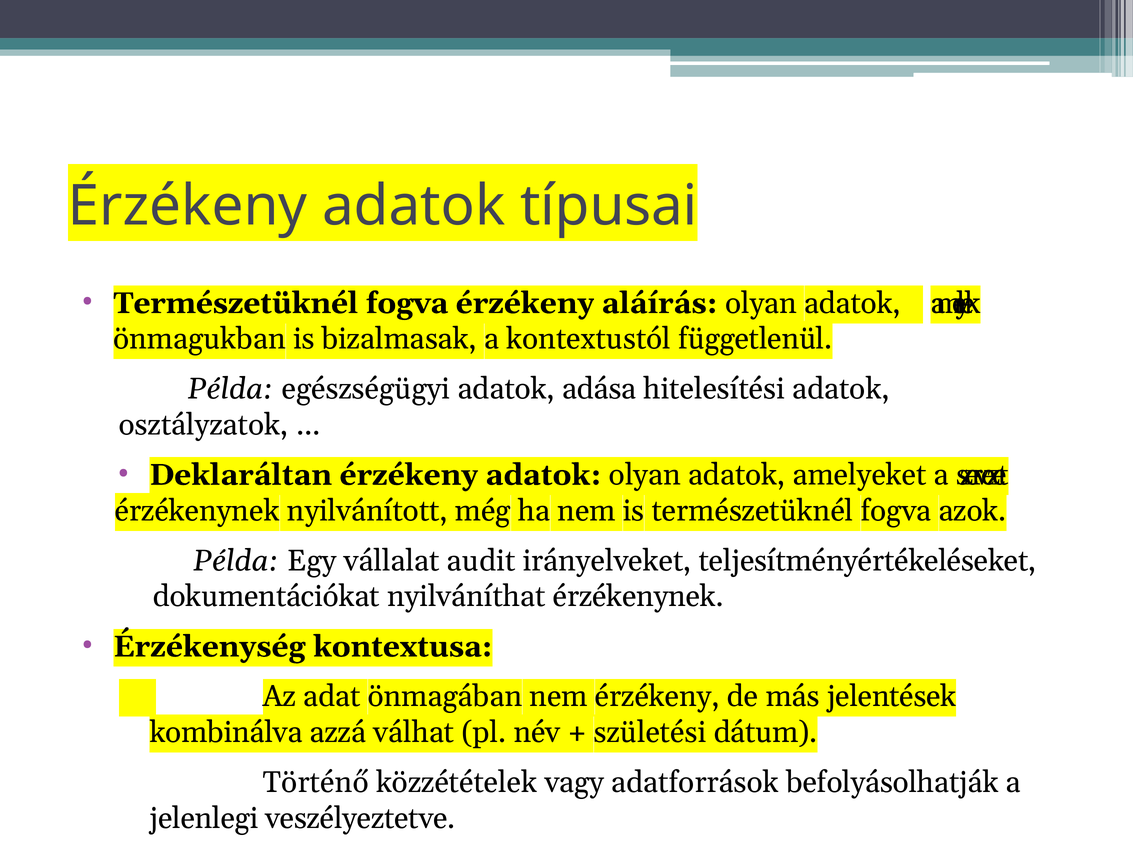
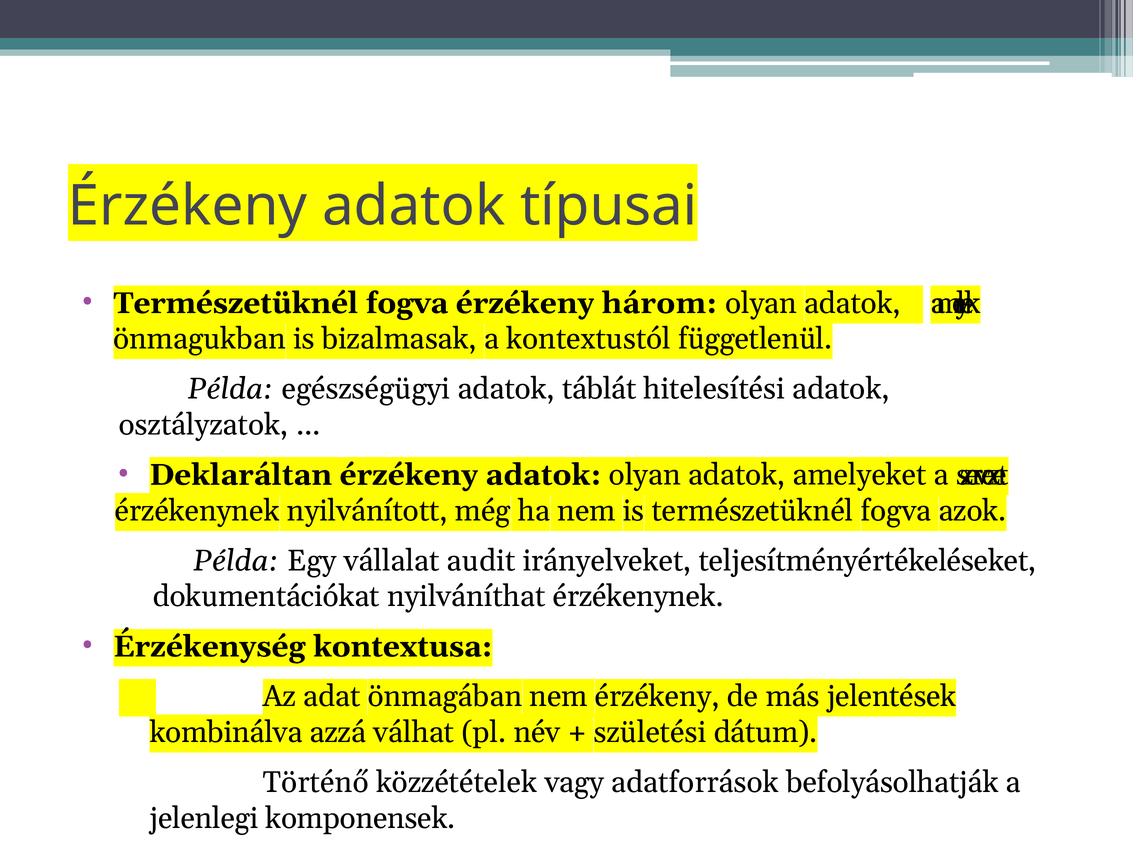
aláírás: aláírás -> három (659, 303)
adása: adása -> táblát (599, 389)
veszélyeztetve: veszélyeztetve -> komponensek (360, 819)
